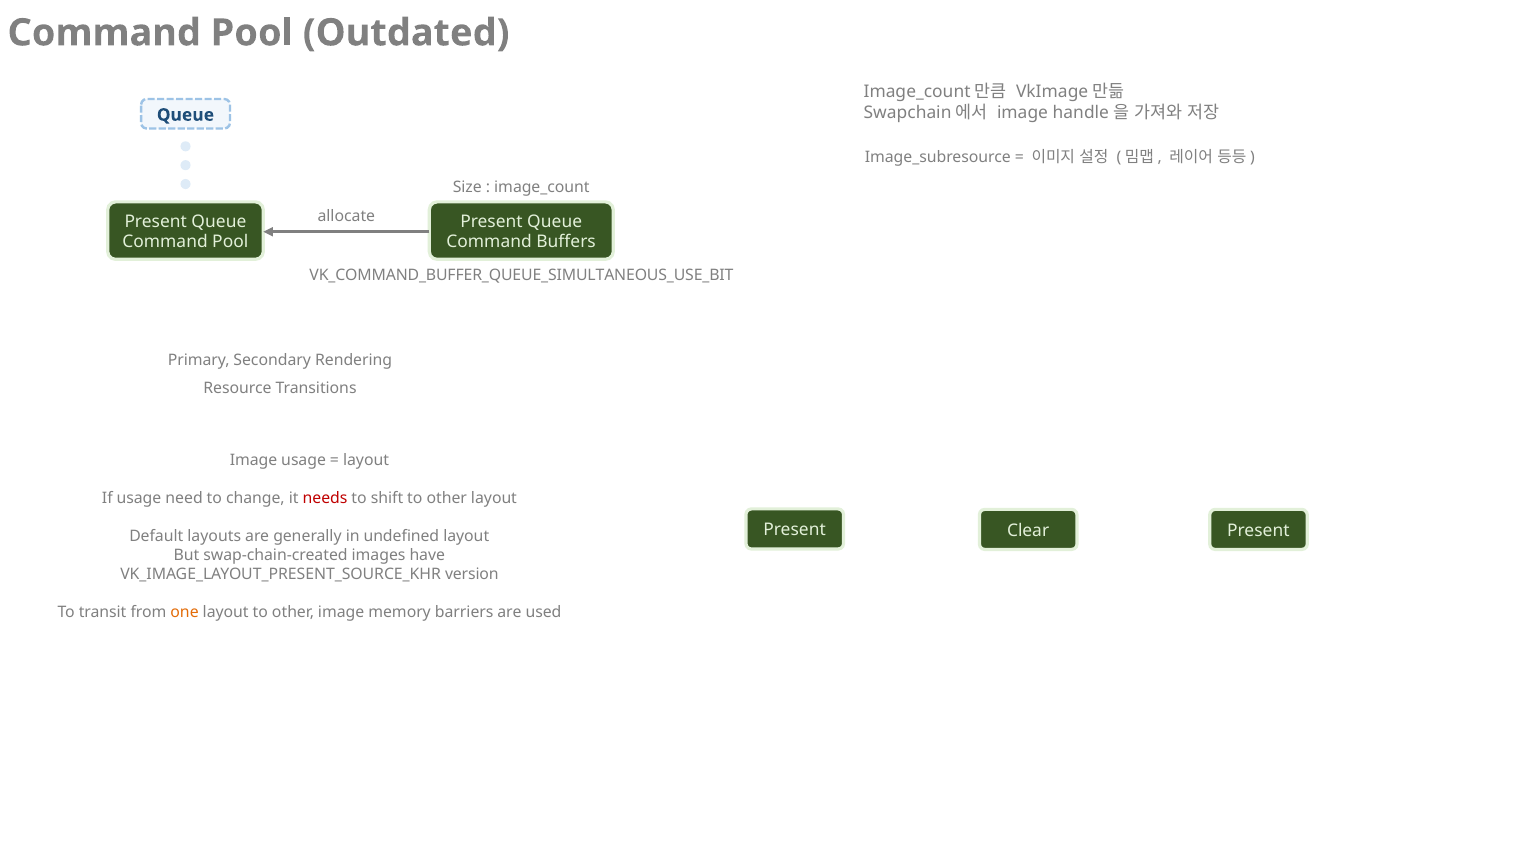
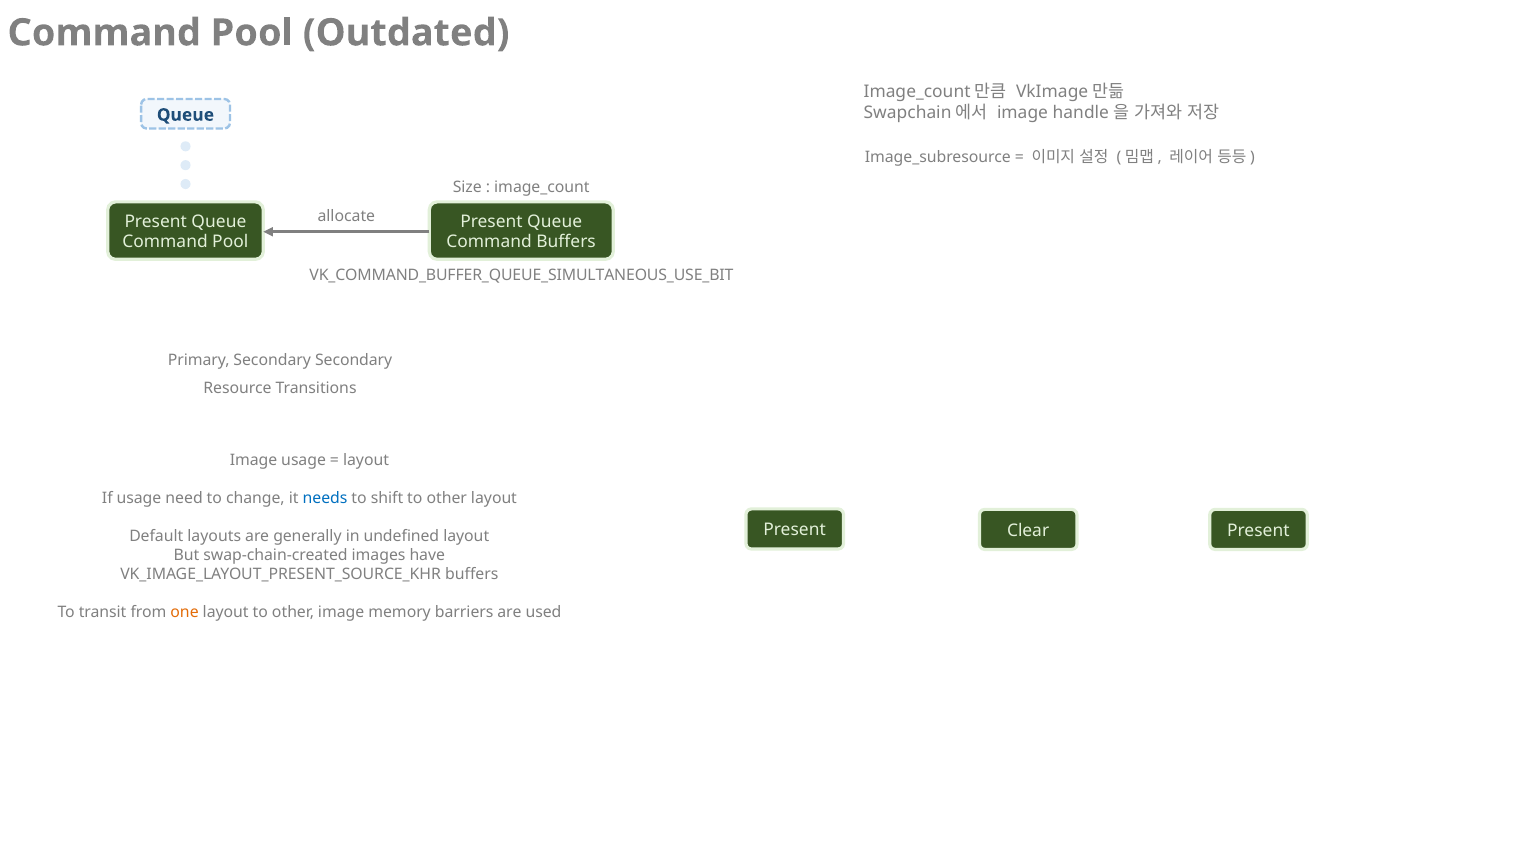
Secondary Rendering: Rendering -> Secondary (354, 361)
needs colour: red -> blue (325, 498)
VK_IMAGE_LAYOUT_PRESENT_SOURCE_KHR version: version -> buffers (472, 574)
